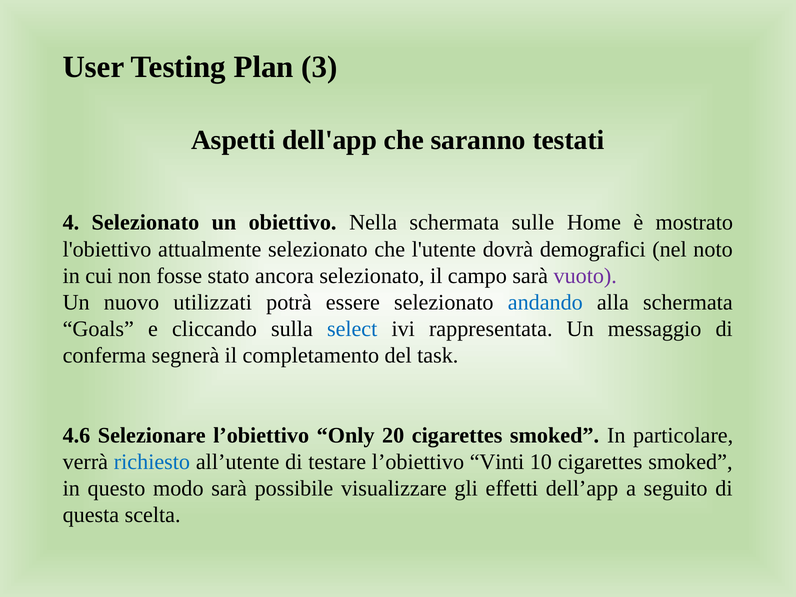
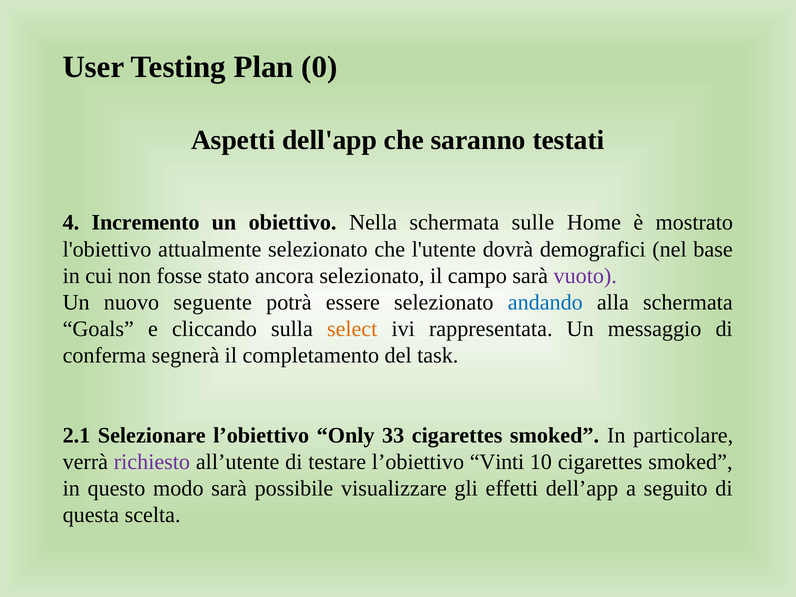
3: 3 -> 0 (319, 67)
4 Selezionato: Selezionato -> Incremento (146, 223)
noto: noto -> base (713, 249)
utilizzati: utilizzati -> seguente (213, 302)
select colour: blue -> orange (352, 329)
4.6: 4.6 -> 2.1 (76, 435)
20: 20 -> 33 (393, 435)
richiesto colour: blue -> purple (152, 462)
